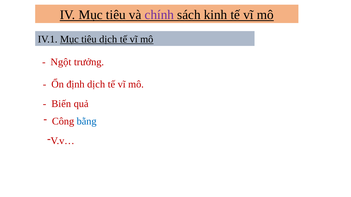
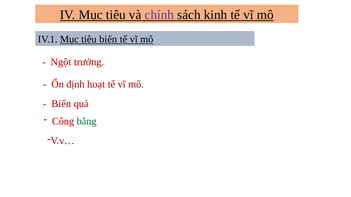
tiêu dịch: dịch -> biến (108, 39)
định dịch: dịch -> hoạt (96, 85)
bằng colour: blue -> green (87, 121)
